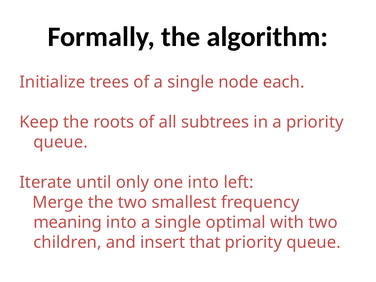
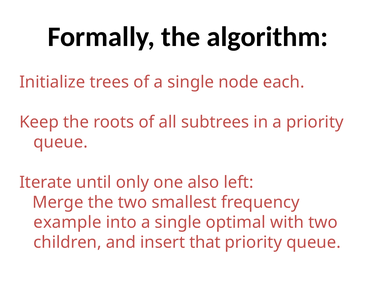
one into: into -> also (203, 182)
meaning: meaning -> example (67, 222)
